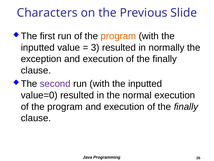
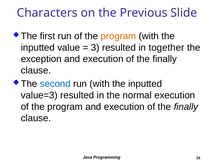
normally: normally -> together (166, 47)
second colour: purple -> blue (55, 84)
value=0: value=0 -> value=3 (39, 95)
